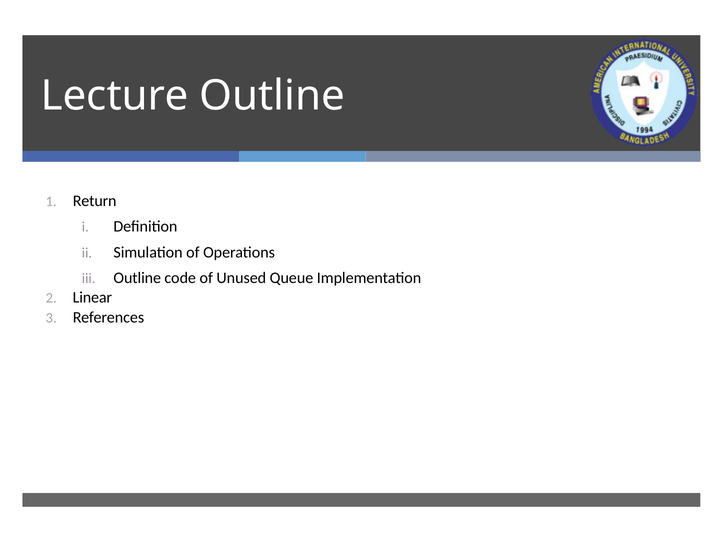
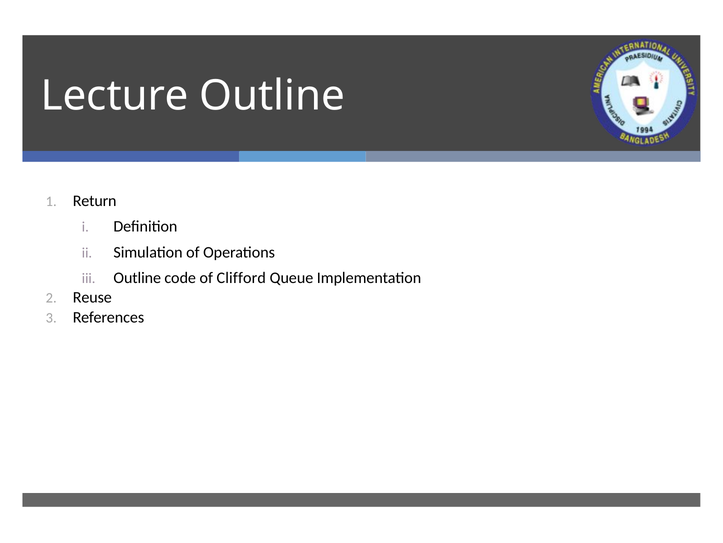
Unused: Unused -> Clifford (241, 278)
Linear: Linear -> Reuse (92, 297)
